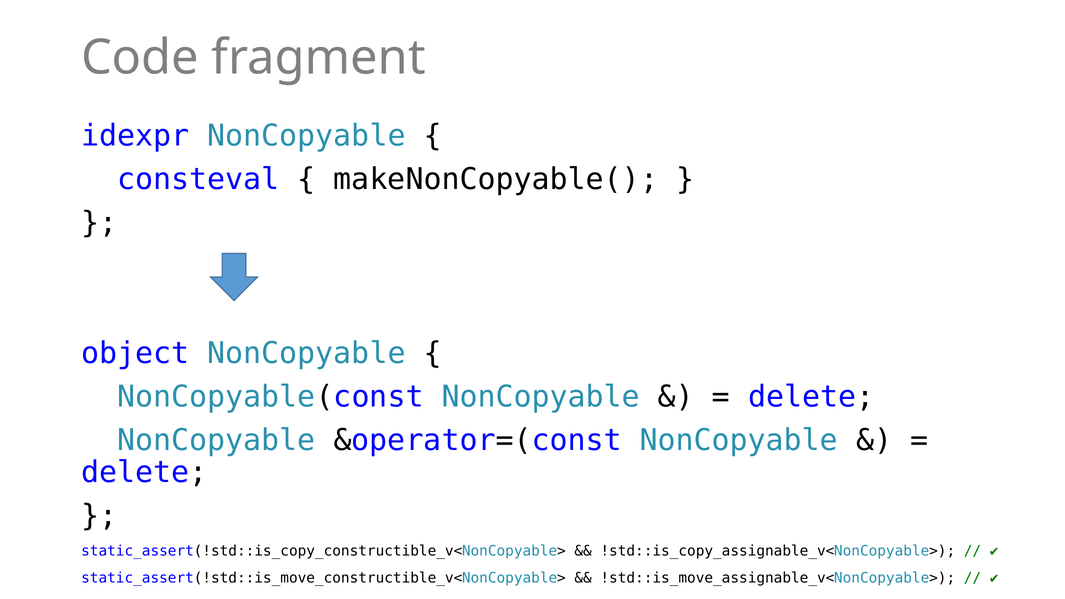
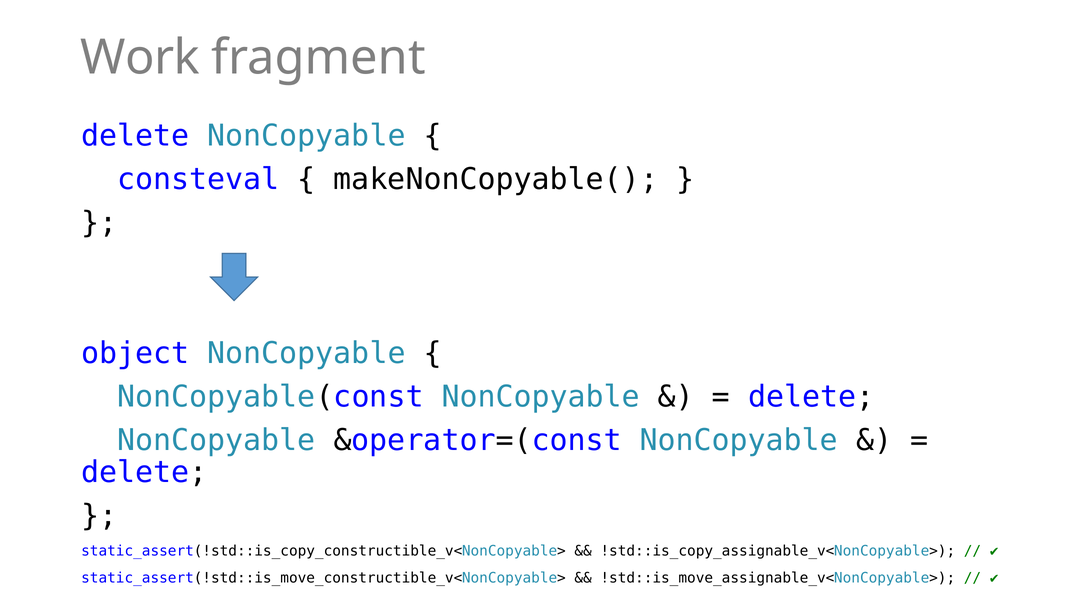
Code: Code -> Work (140, 58)
idexpr: idexpr -> delete (135, 136)
